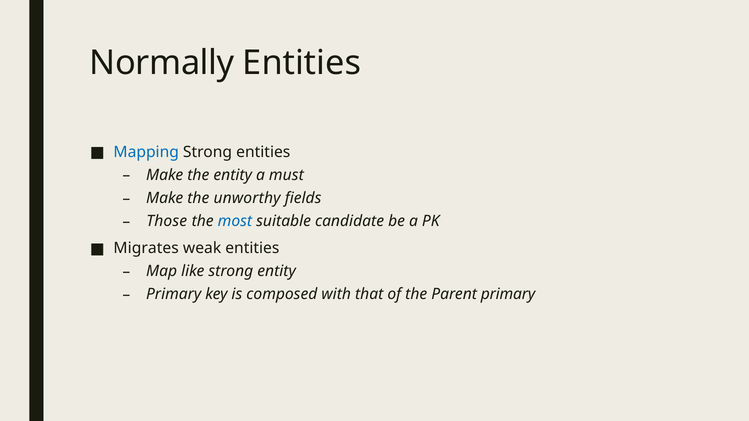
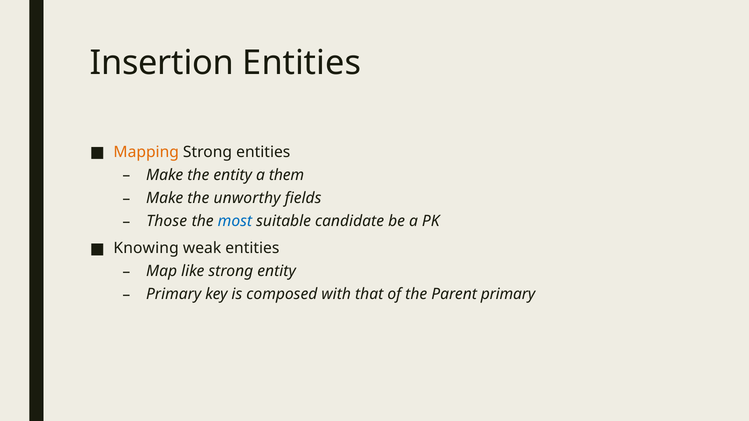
Normally: Normally -> Insertion (162, 63)
Mapping colour: blue -> orange (146, 152)
must: must -> them (287, 175)
Migrates: Migrates -> Knowing (146, 248)
